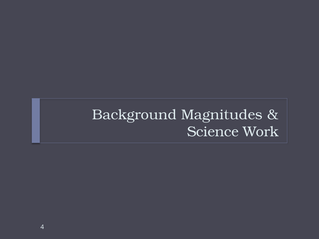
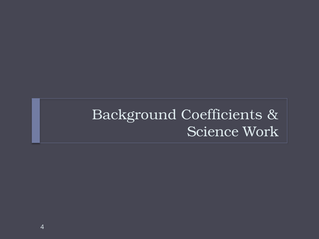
Magnitudes: Magnitudes -> Coefficients (222, 115)
